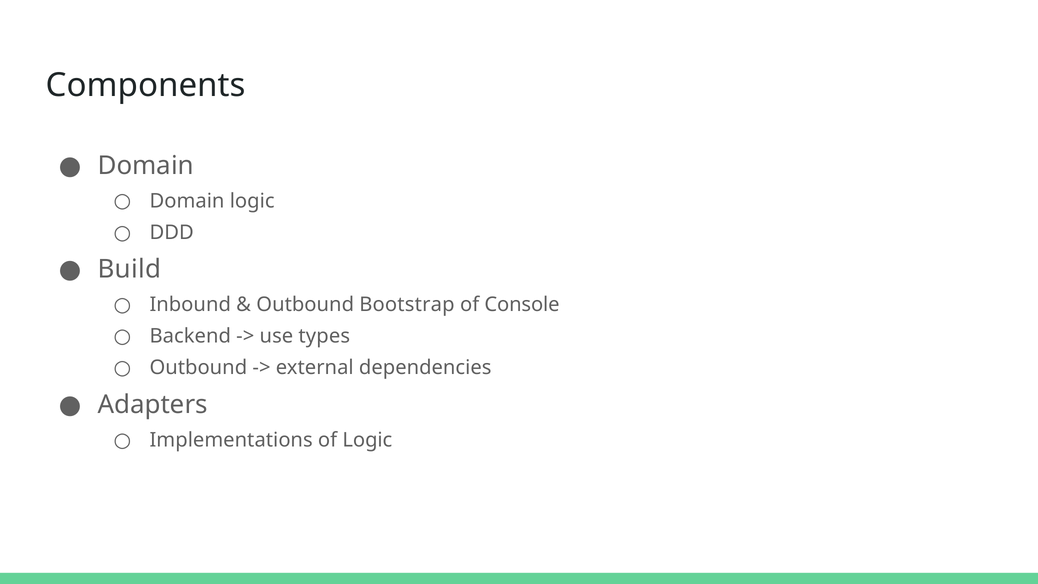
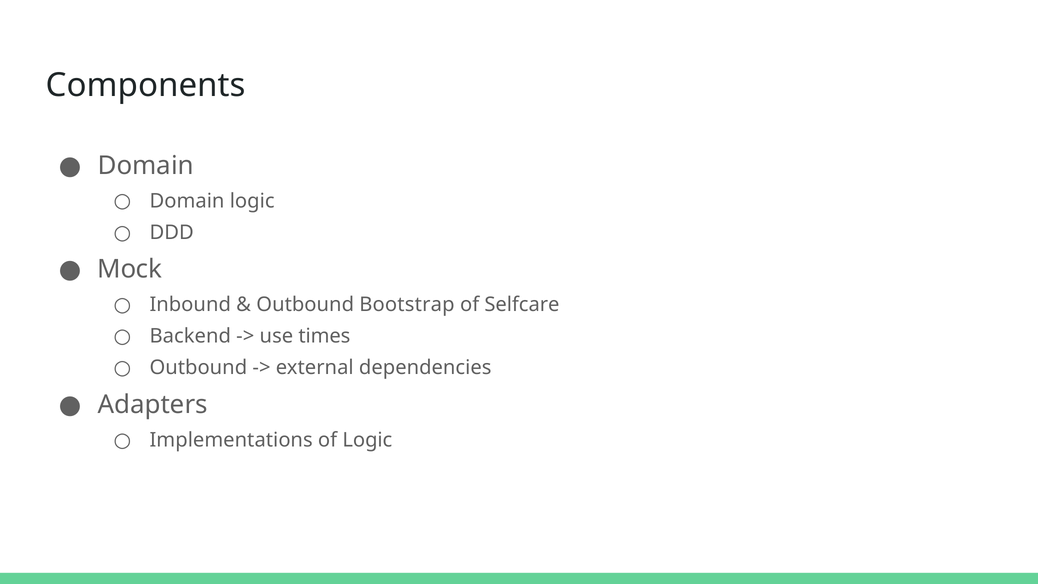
Build: Build -> Mock (130, 269)
Console: Console -> Selfcare (522, 305)
types: types -> times (324, 336)
